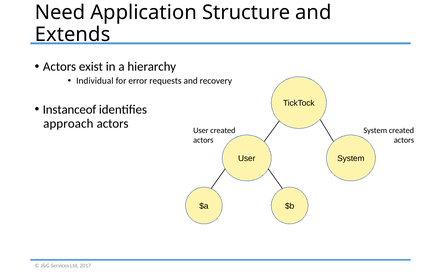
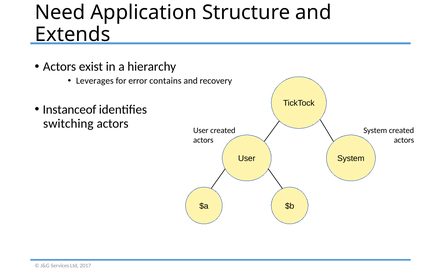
Individual: Individual -> Leverages (95, 81)
requests: requests -> contains (165, 81)
approach: approach -> switching (68, 123)
